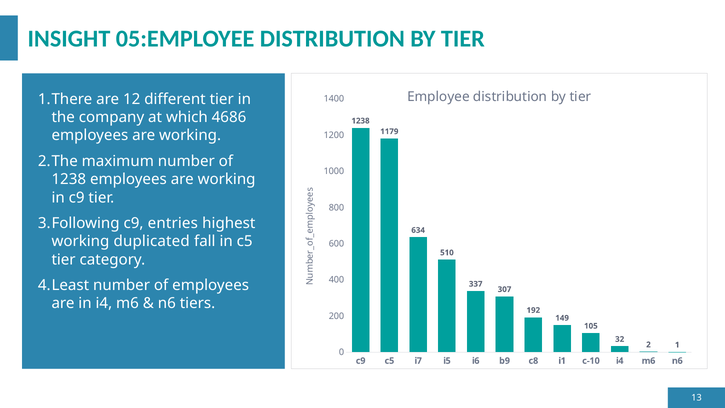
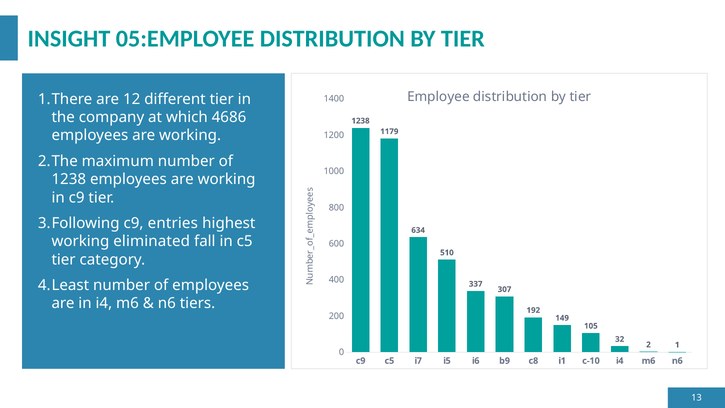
duplicated: duplicated -> eliminated (152, 241)
